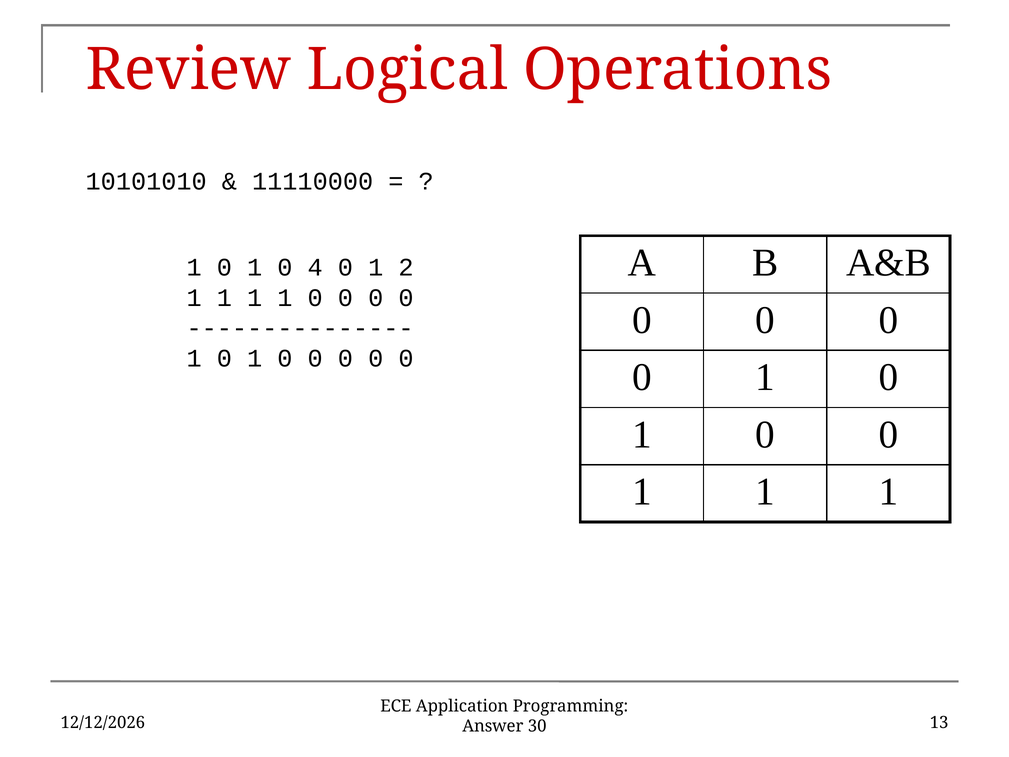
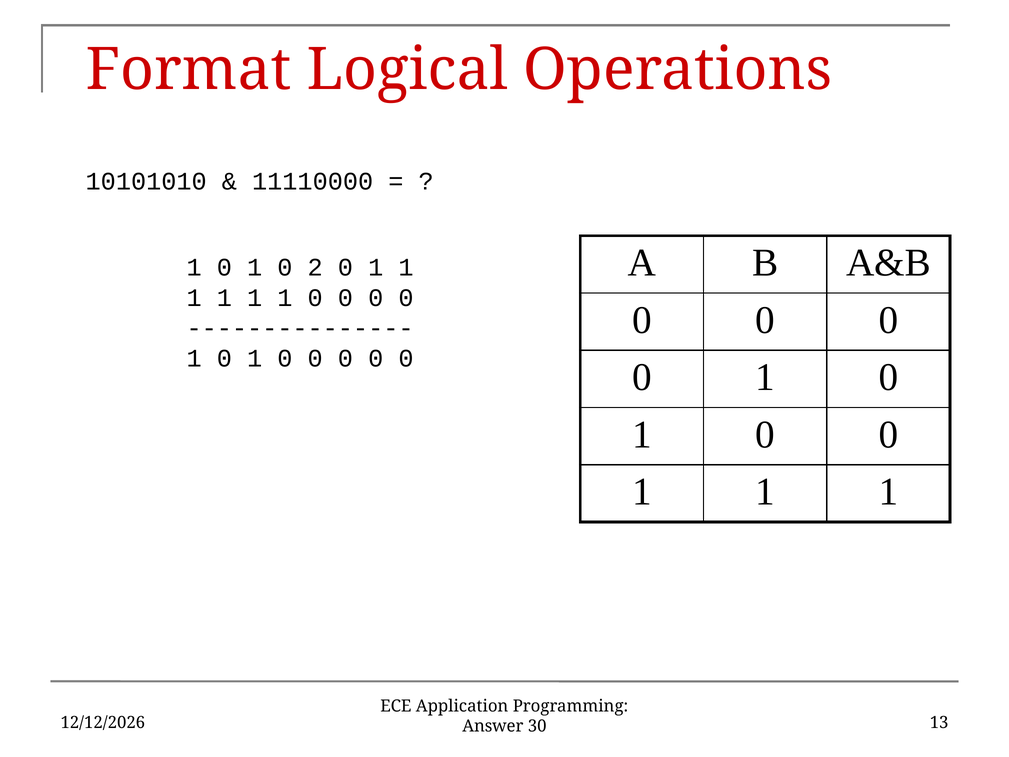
Review: Review -> Format (189, 70)
4: 4 -> 2 (315, 267)
2: 2 -> 1 (406, 267)
